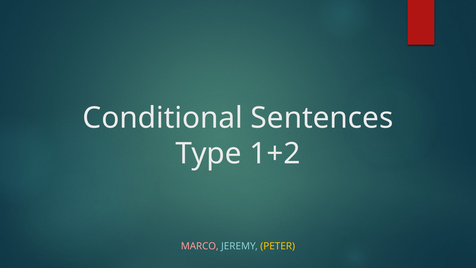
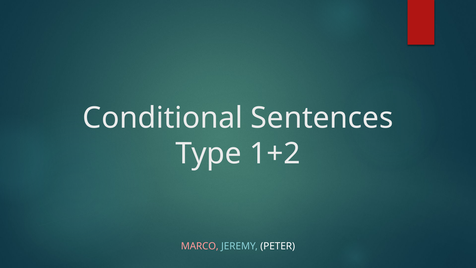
PETER colour: yellow -> white (278, 246)
